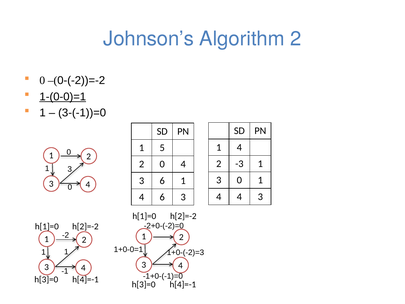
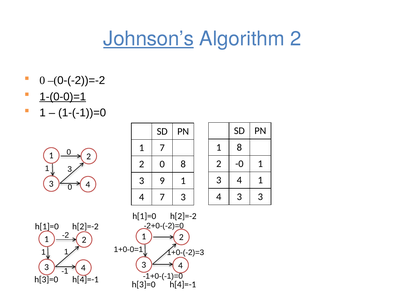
Johnson’s underline: none -> present (149, 39)
3-(-1))=0: 3-(-1))=0 -> 1-(-1))=0 (82, 113)
4: 4 -> 8 (239, 147)
1 5: 5 -> 7 (162, 148)
-3: -3 -> -0 (239, 164)
0 4: 4 -> 8 (183, 164)
0: 0 -> 4 (239, 180)
3 6: 6 -> 9 (162, 181)
4 4: 4 -> 3 (239, 196)
4 6: 6 -> 7 (162, 197)
